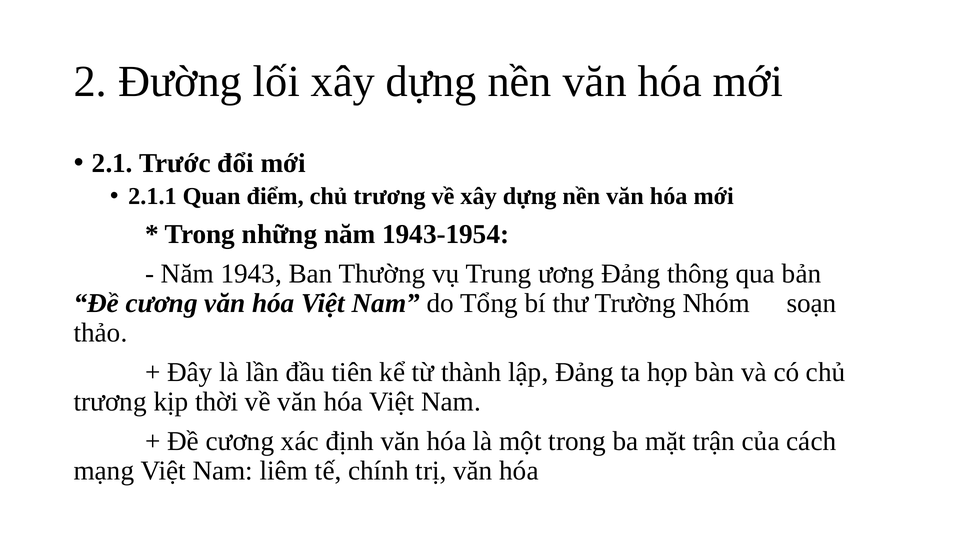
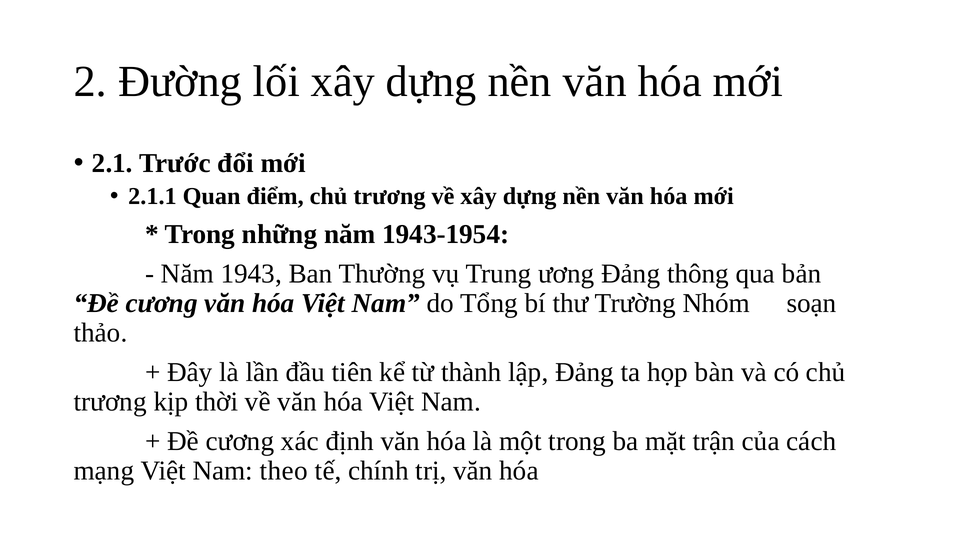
liêm: liêm -> theo (284, 470)
